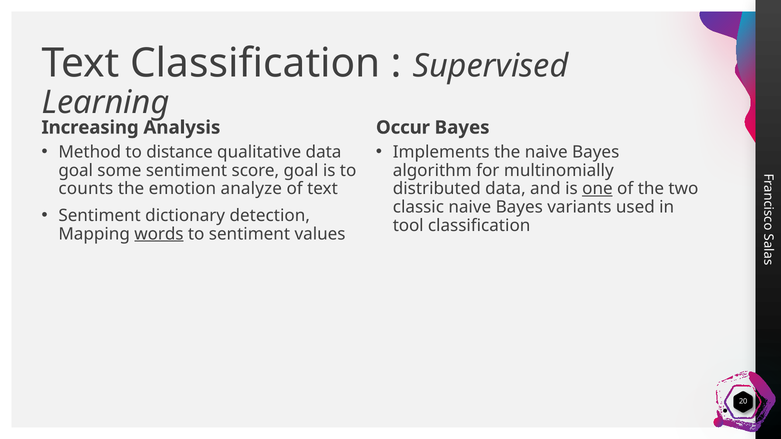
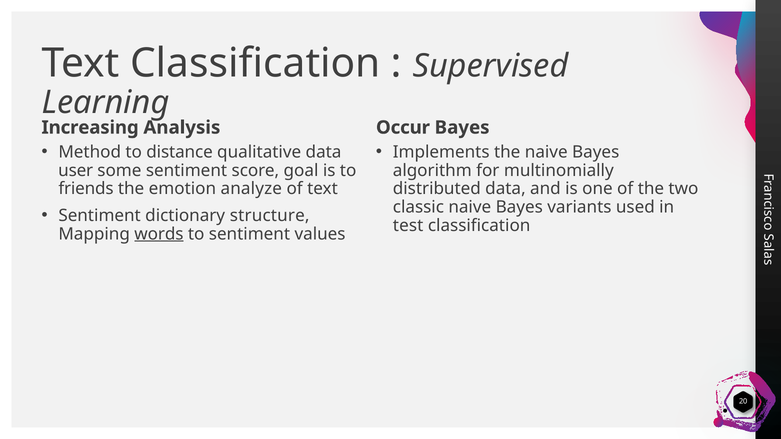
goal: goal -> user (76, 171)
counts: counts -> friends (86, 189)
one underline: present -> none (597, 189)
detection: detection -> structure (270, 216)
tool: tool -> test (408, 226)
